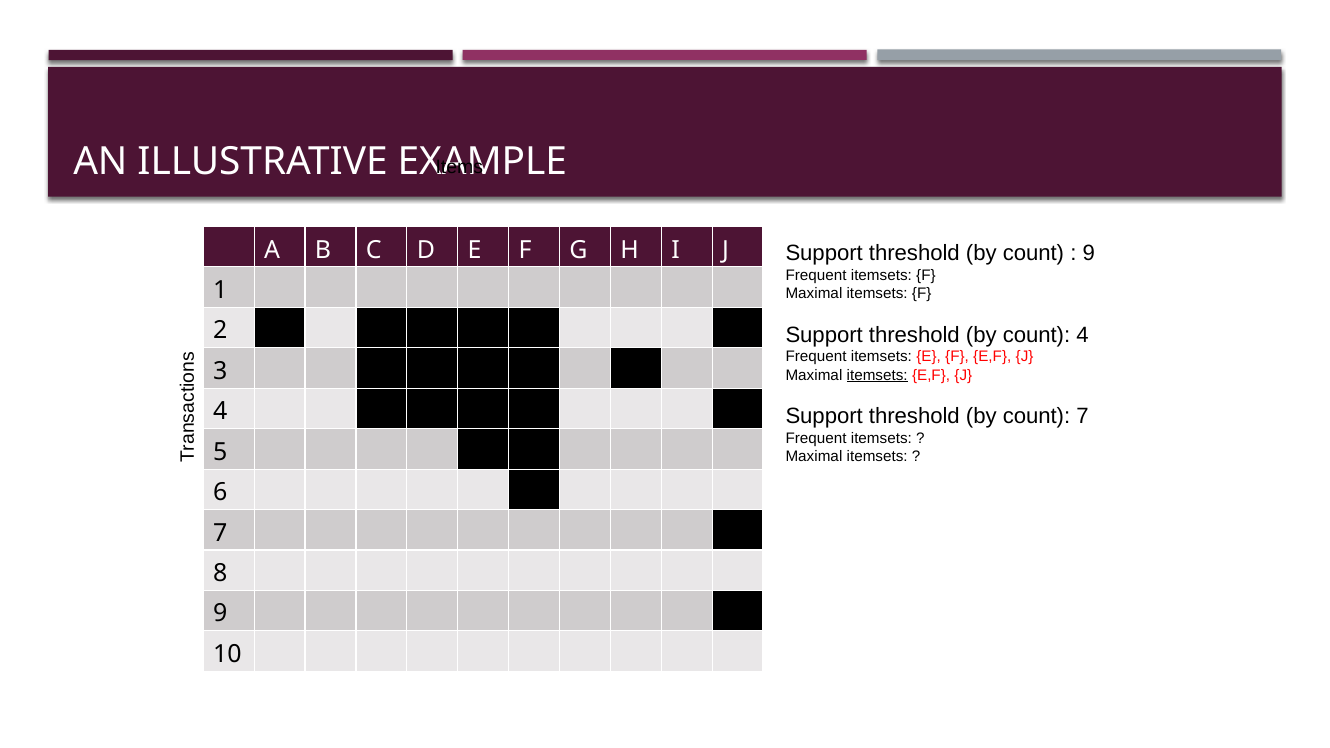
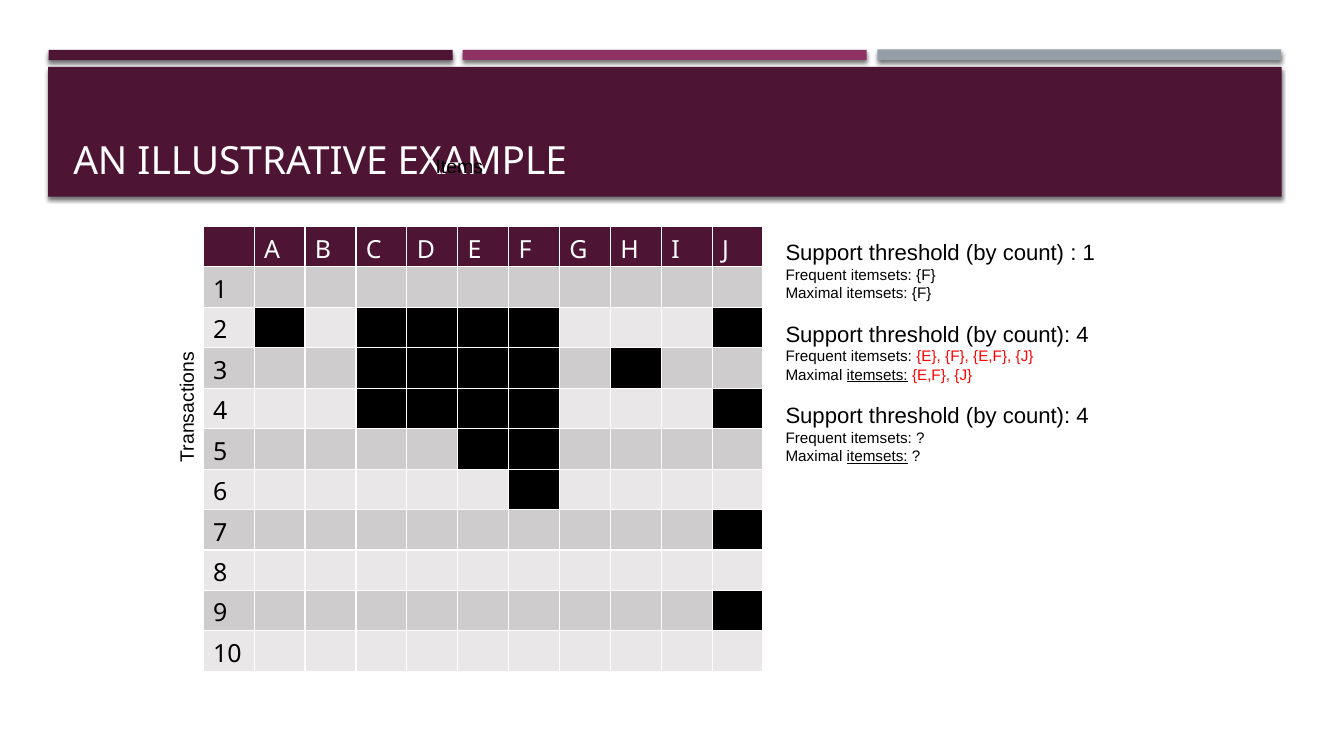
9: 9 -> 1 (1089, 253)
7: 7 -> 4 (1083, 416)
itemsets underline: none -> present (877, 457)
